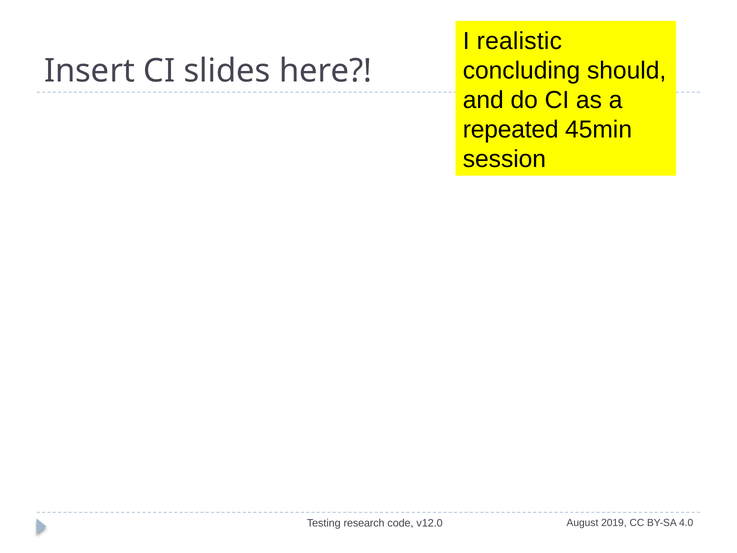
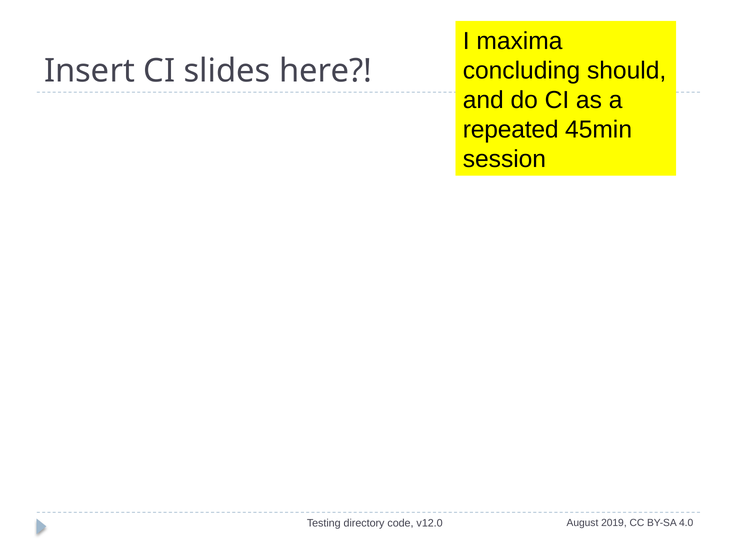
realistic: realistic -> maxima (519, 41)
research: research -> directory (364, 523)
